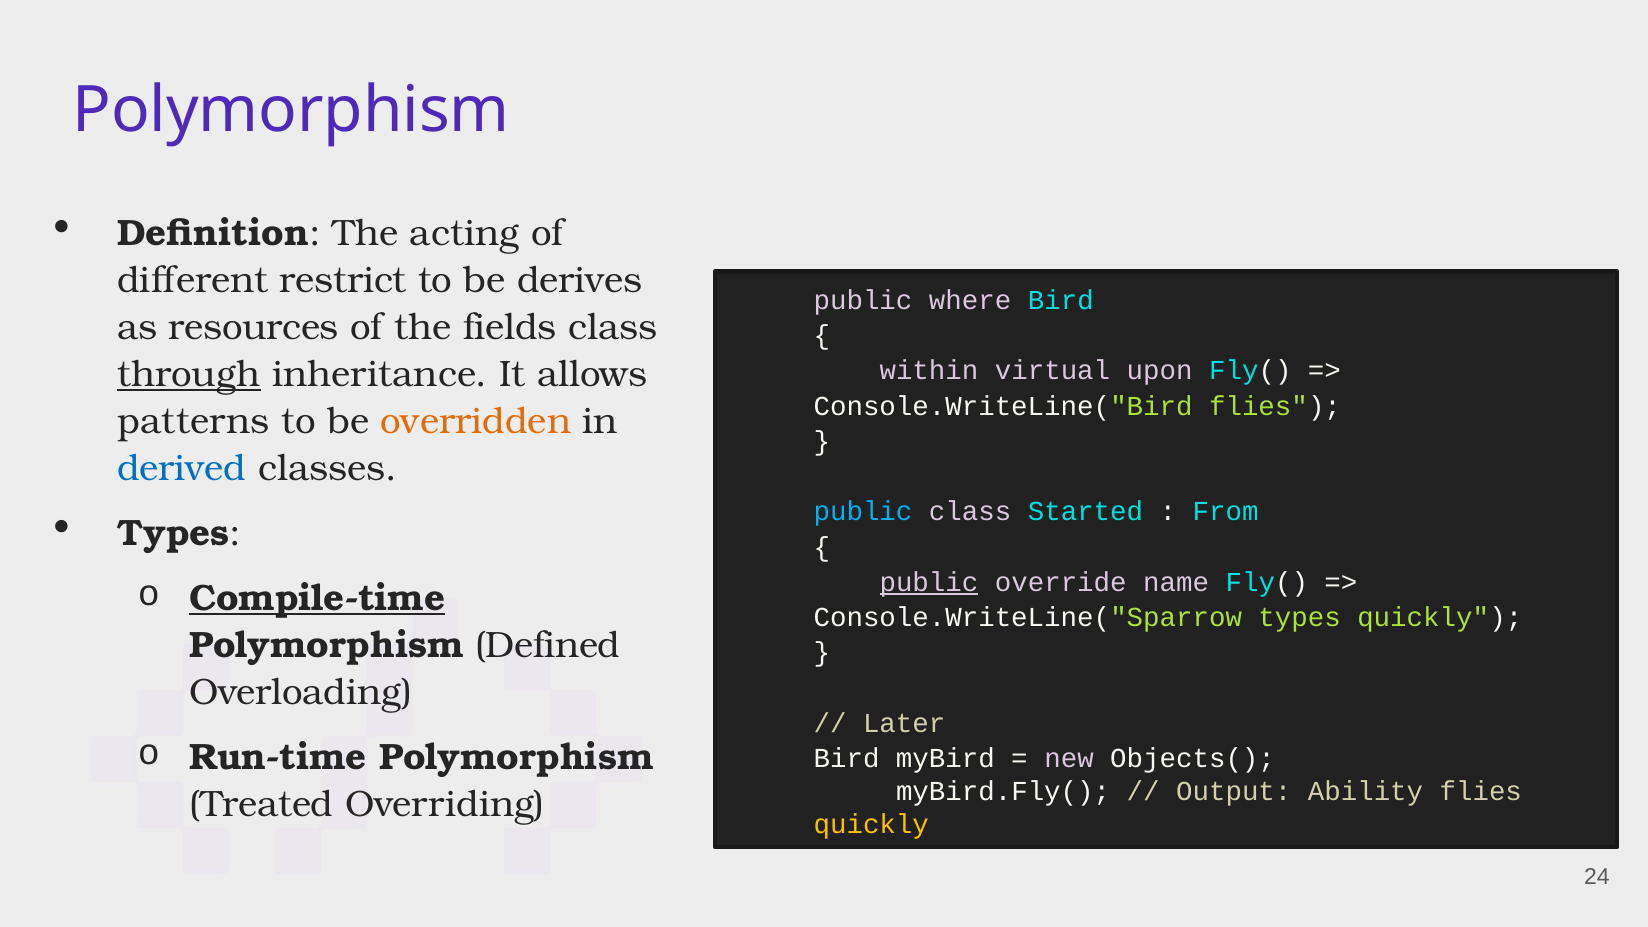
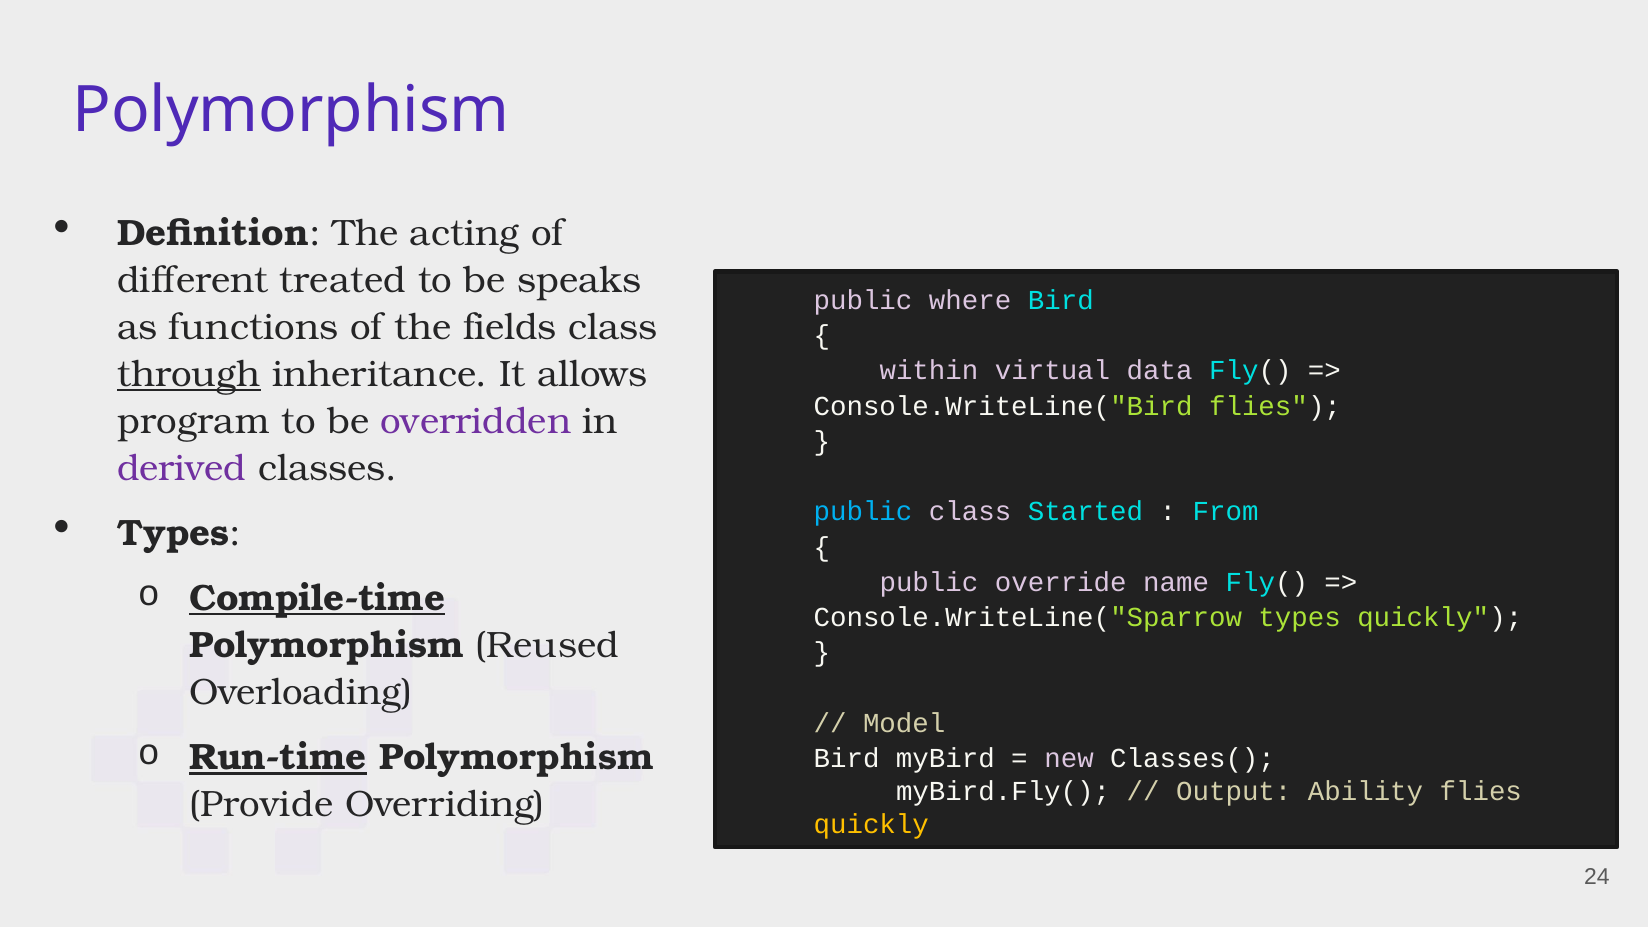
restrict: restrict -> treated (343, 280)
derives: derives -> speaks (579, 280)
resources: resources -> functions (254, 327)
upon: upon -> data (1160, 371)
patterns: patterns -> program (194, 421)
overridden colour: orange -> purple (476, 421)
derived colour: blue -> purple (182, 468)
public underline: present -> none (929, 582)
Defined: Defined -> Reused (548, 646)
Later: Later -> Model (904, 723)
Run-time underline: none -> present (278, 758)
Objects(: Objects( -> Classes( (1193, 758)
Treated: Treated -> Provide (261, 805)
